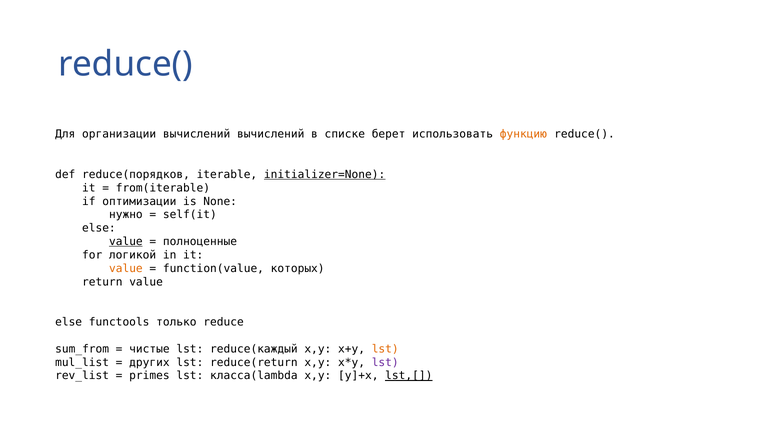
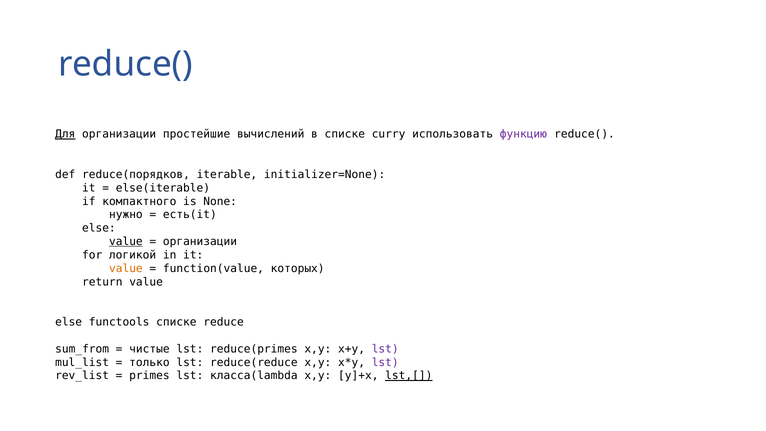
Для underline: none -> present (65, 134)
организации вычислений: вычислений -> простейшие (197, 134)
берет: берет -> curry (389, 134)
функцию colour: orange -> purple (523, 134)
initializer=None underline: present -> none (325, 174)
from(iterable: from(iterable -> else(iterable (163, 188)
оптимизации: оптимизации -> компактного (139, 201)
self(it: self(it -> есть(it (190, 215)
полноценные: полноценные -> организации (200, 242)
functools только: только -> списке (176, 322)
reduce(каждый: reduce(каждый -> reduce(primes (254, 349)
lst colour: orange -> purple (385, 349)
других: других -> только (149, 362)
reduce(return: reduce(return -> reduce(reduce (254, 362)
